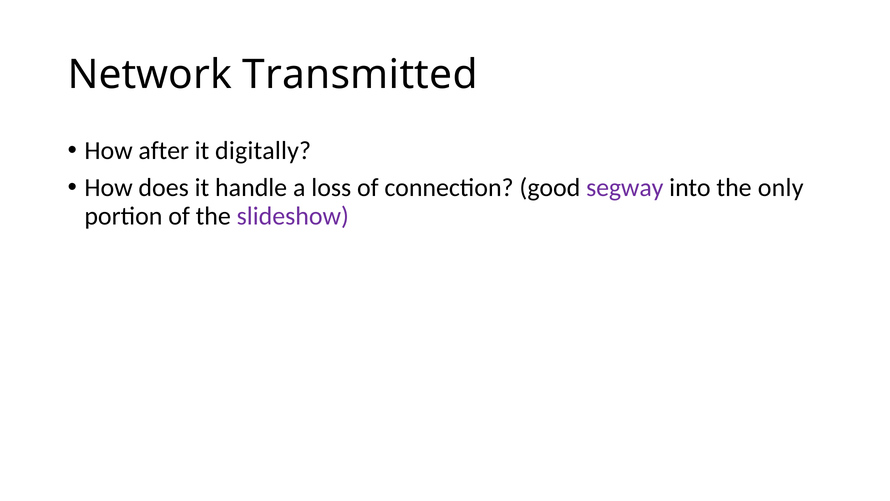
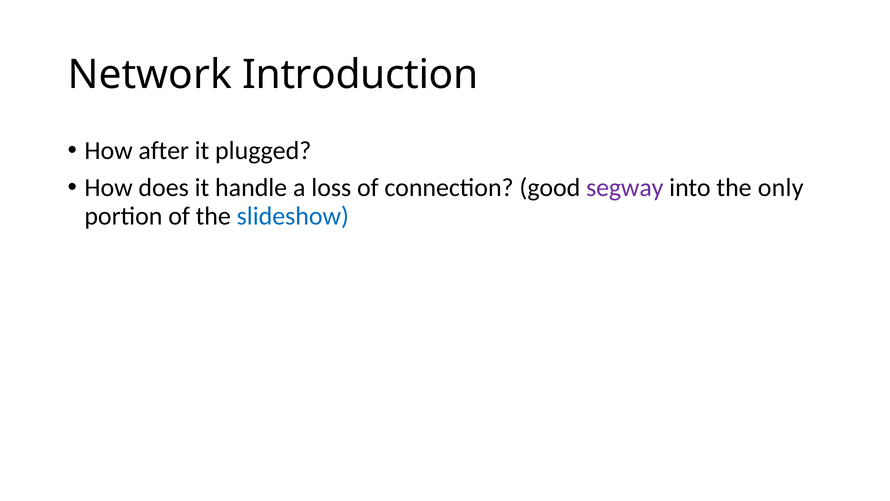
Transmitted: Transmitted -> Introduction (360, 75)
digitally: digitally -> plugged (263, 150)
slideshow colour: purple -> blue (293, 216)
